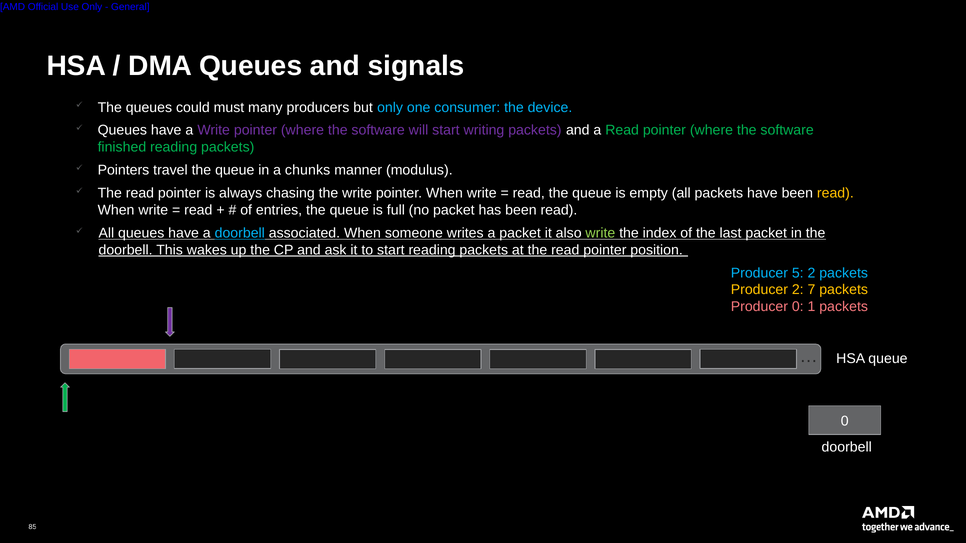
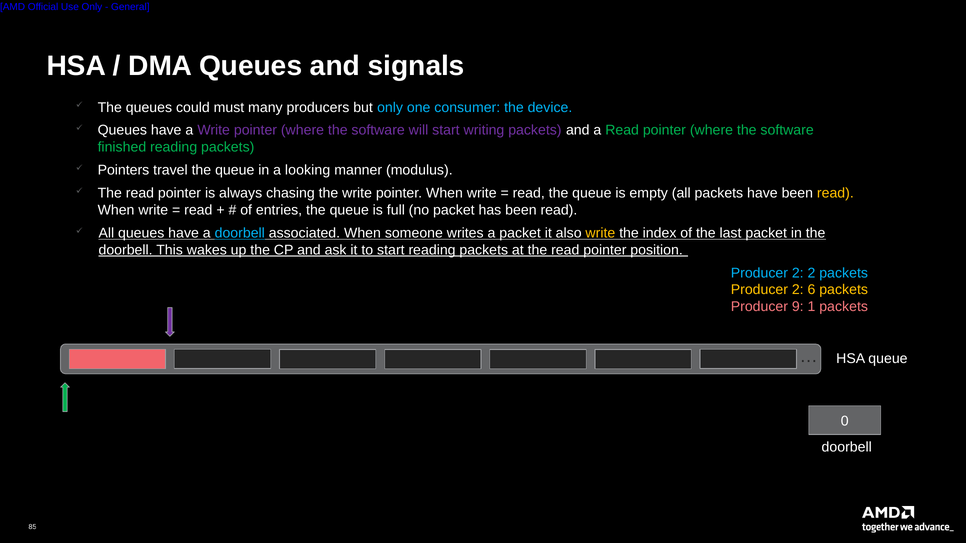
chunks: chunks -> looking (308, 170)
write colour: light green -> yellow (600, 233)
5: 5 -> 2 (798, 273)
7: 7 -> 6 (812, 290)
Producer 0: 0 -> 9 (798, 307)
